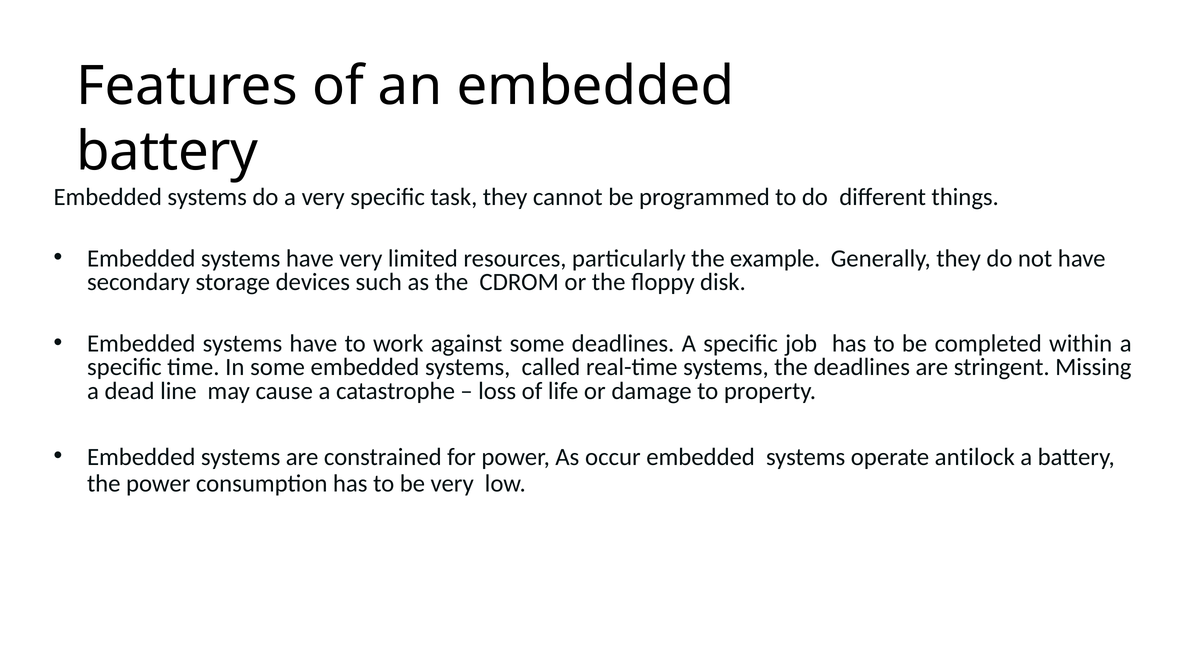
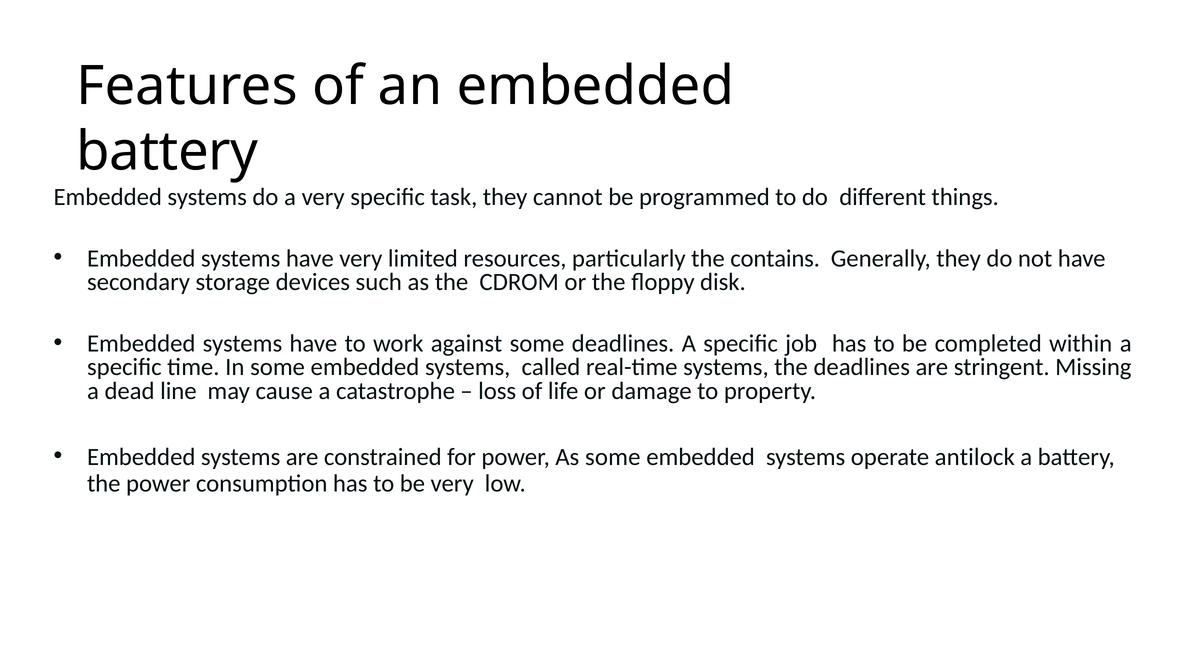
example: example -> contains (775, 258)
As occur: occur -> some (613, 457)
